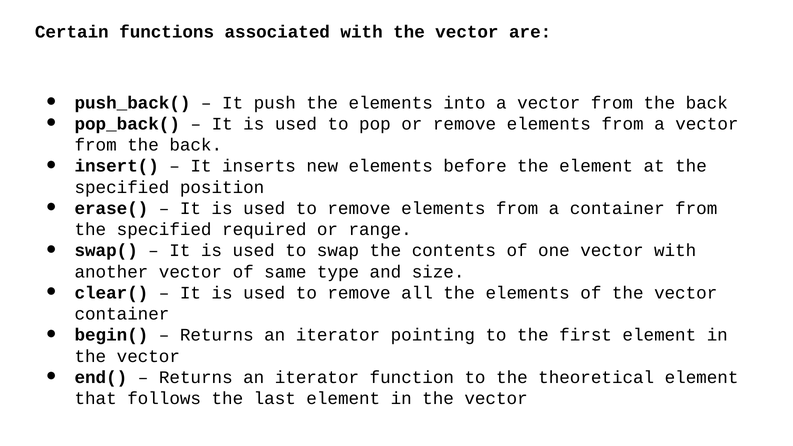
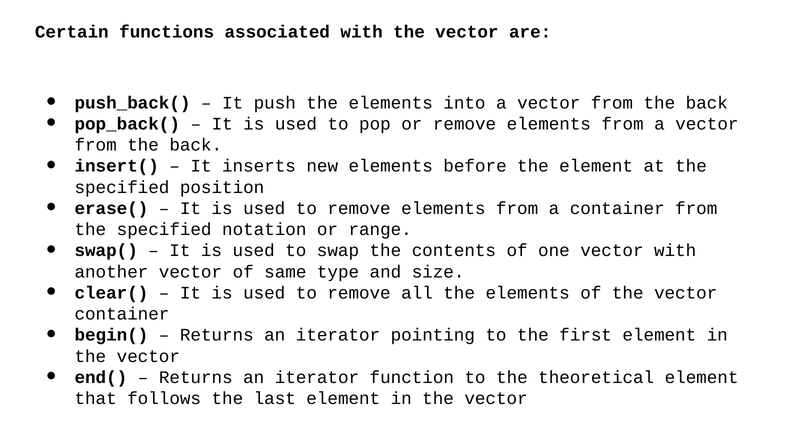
required: required -> notation (264, 230)
